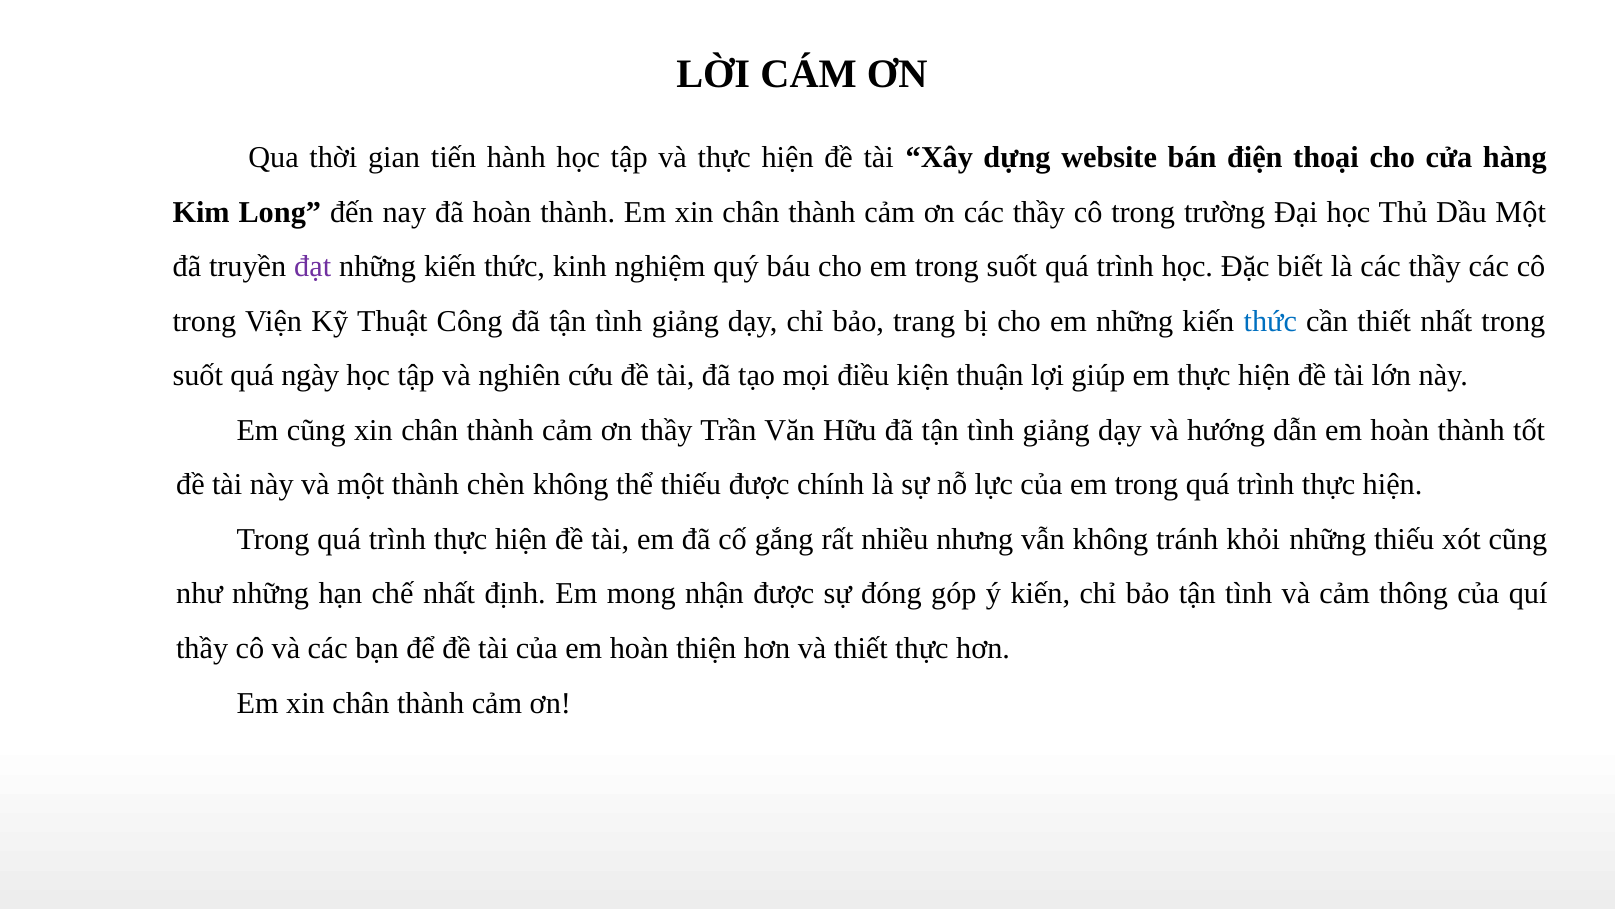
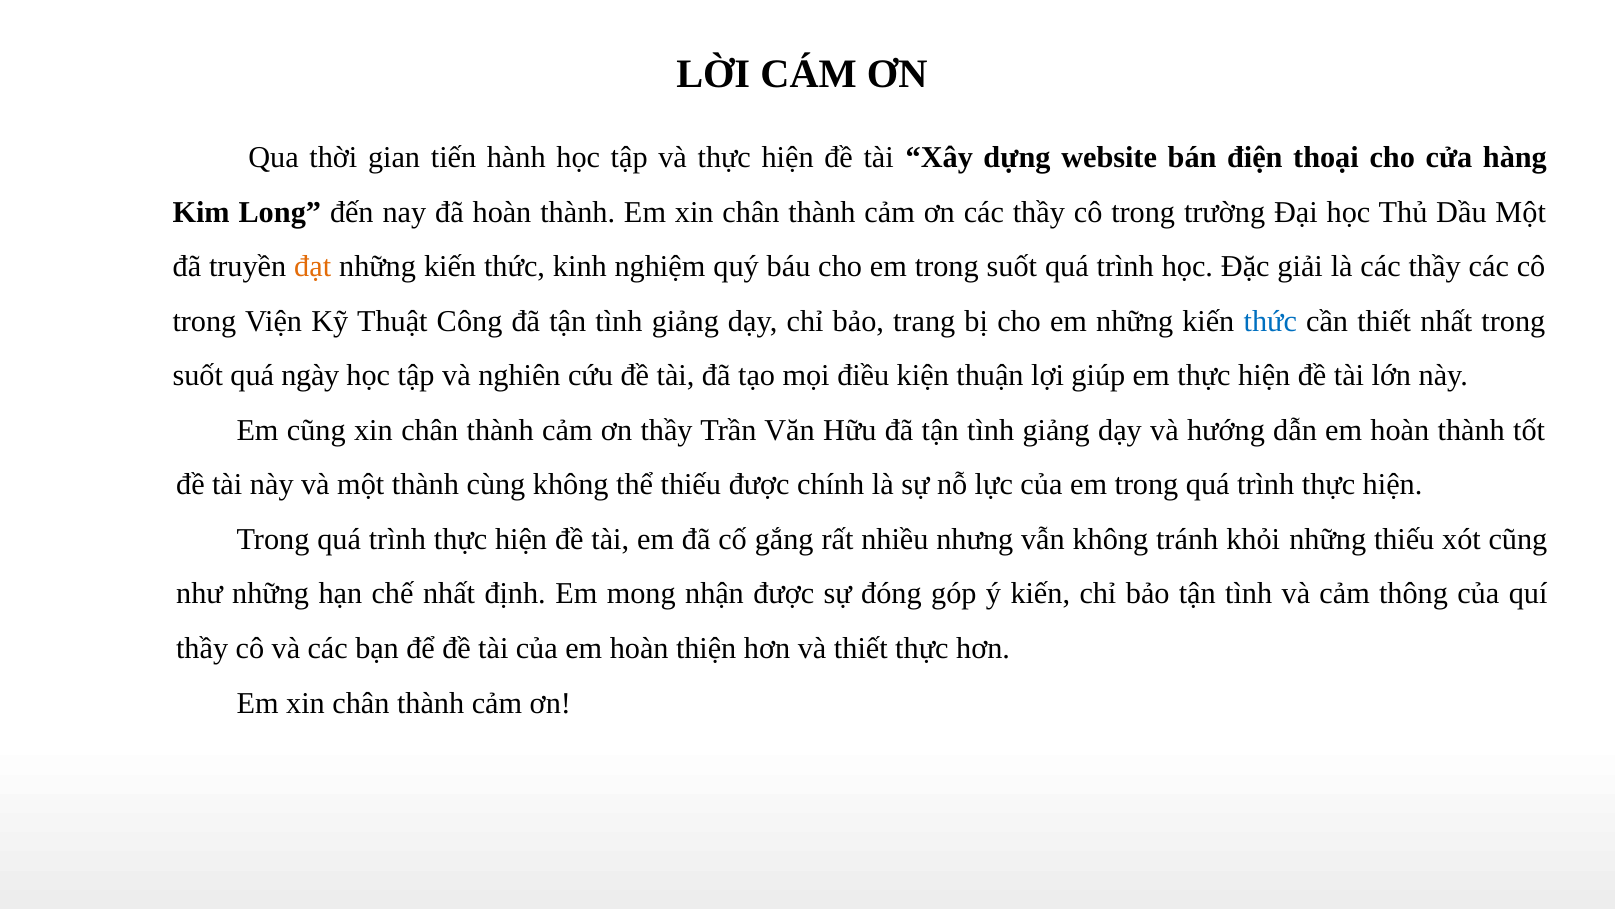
đạt colour: purple -> orange (313, 266)
biết: biết -> giải (1300, 266)
chèn: chèn -> cùng (496, 484)
